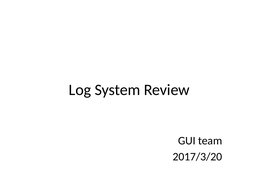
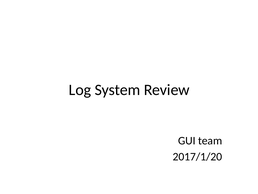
2017/3/20: 2017/3/20 -> 2017/1/20 (197, 156)
